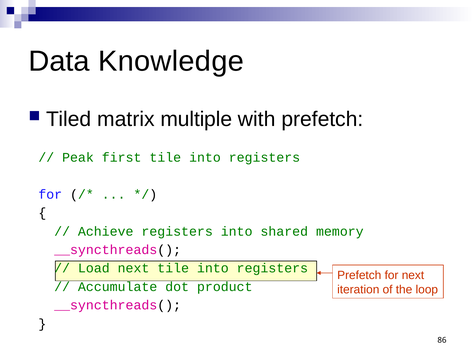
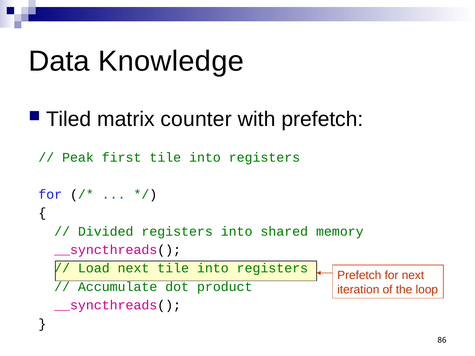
multiple: multiple -> counter (196, 119)
Achieve: Achieve -> Divided (106, 232)
